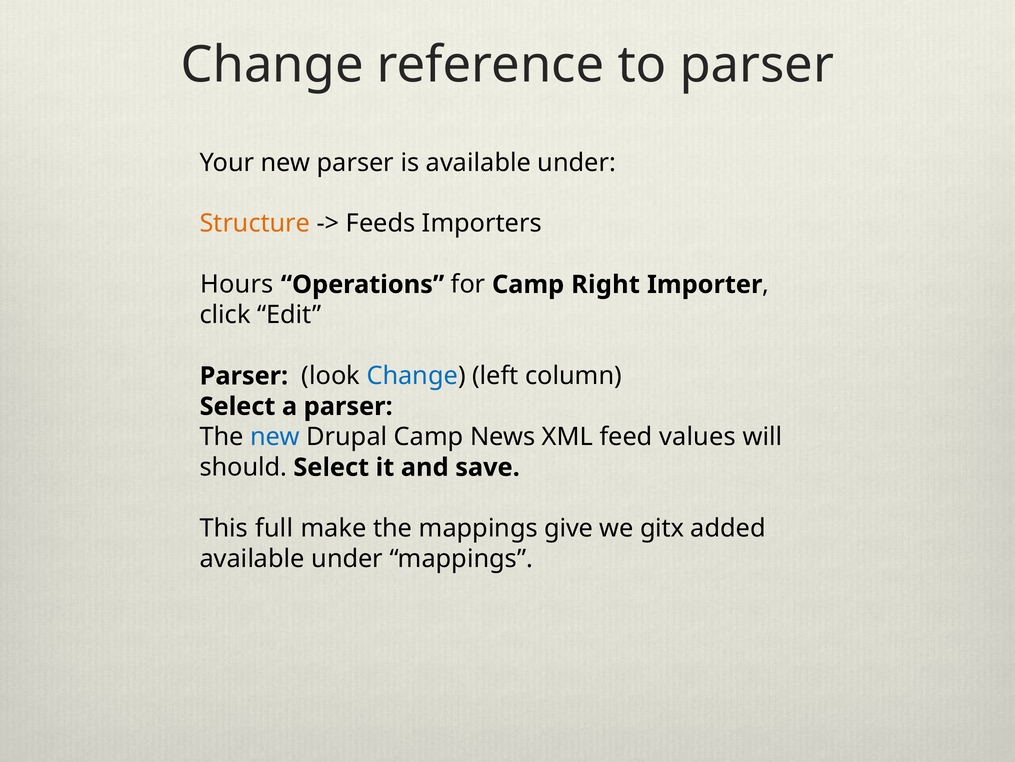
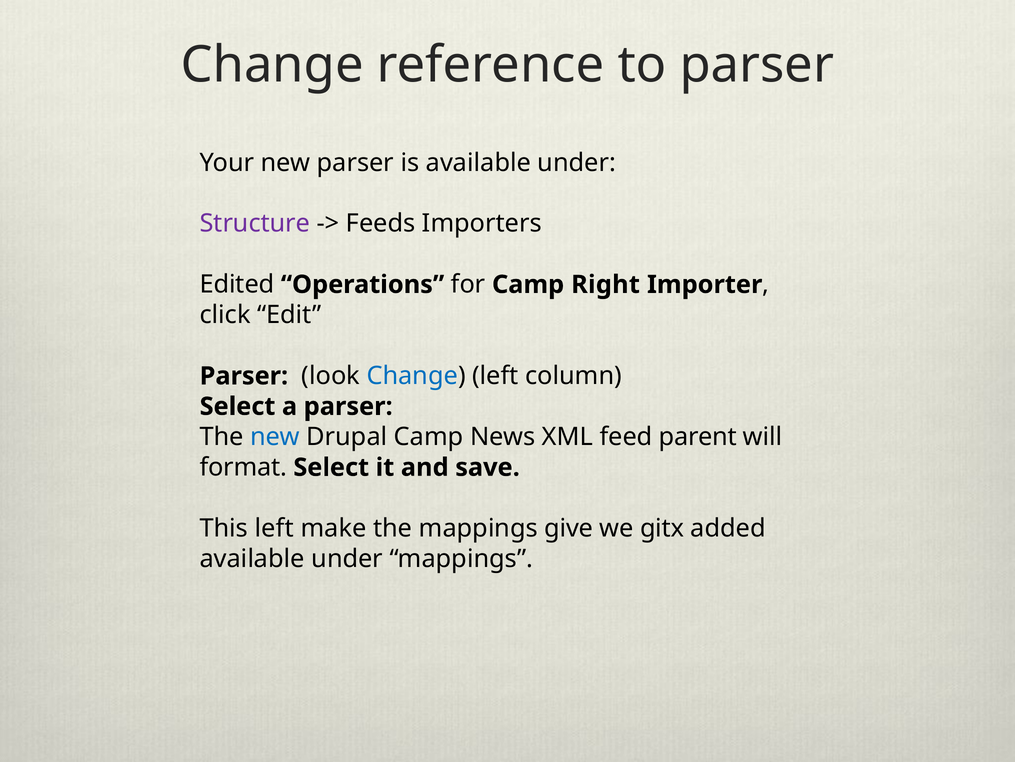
Structure colour: orange -> purple (255, 223)
Hours: Hours -> Edited (237, 284)
values: values -> parent (698, 437)
should: should -> format (243, 467)
This full: full -> left (274, 528)
